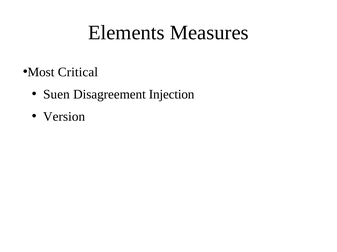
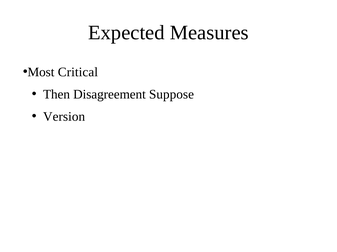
Elements: Elements -> Expected (126, 33)
Suen: Suen -> Then (57, 95)
Injection: Injection -> Suppose (172, 95)
